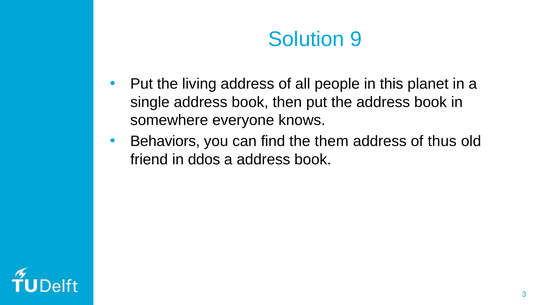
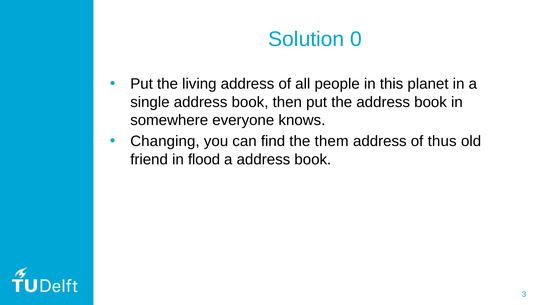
9: 9 -> 0 (356, 39)
Behaviors: Behaviors -> Changing (165, 141)
ddos: ddos -> flood (204, 159)
